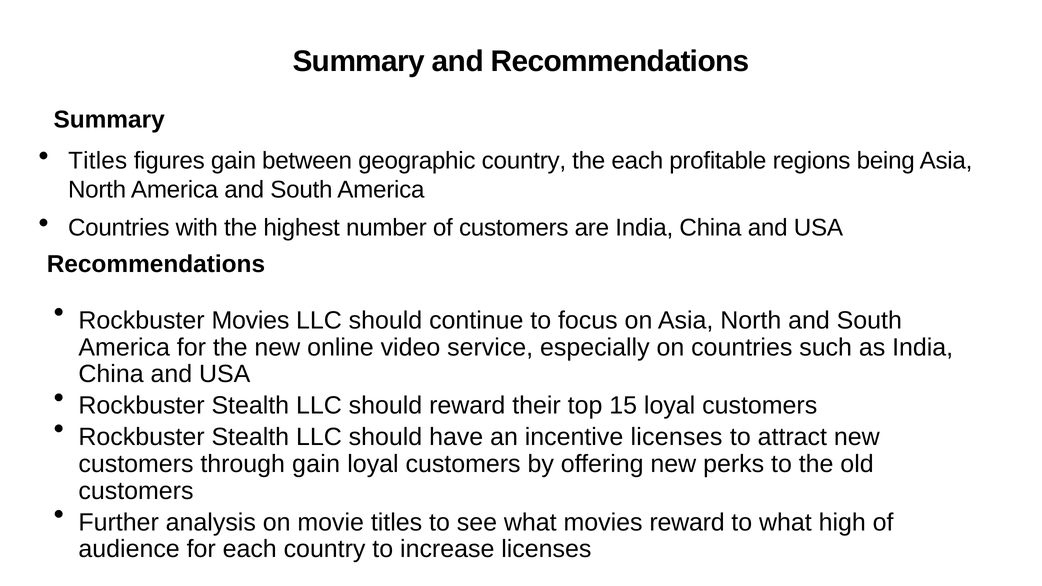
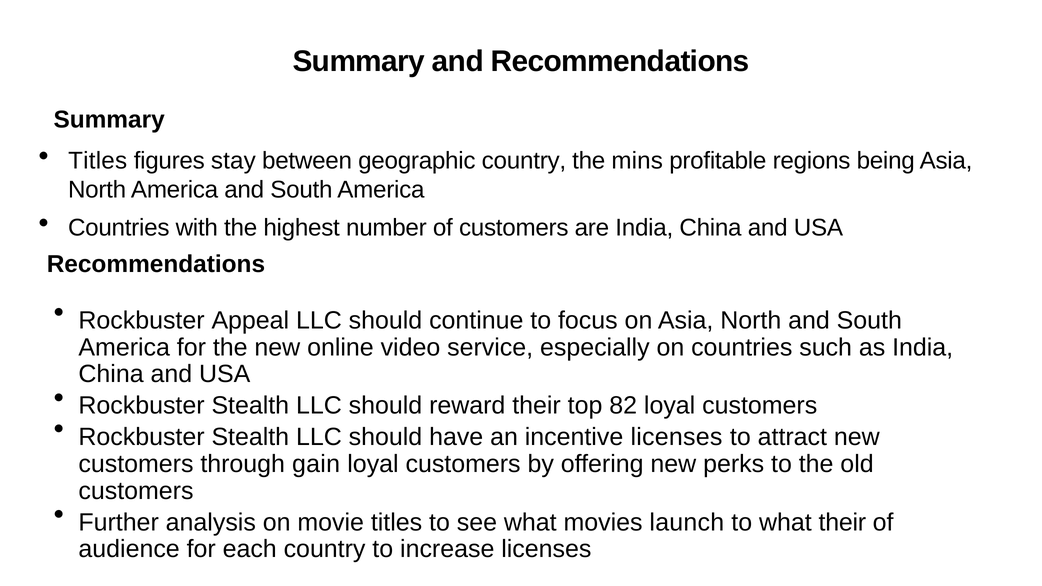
figures gain: gain -> stay (233, 161)
the each: each -> mins (637, 161)
Rockbuster Movies: Movies -> Appeal (250, 320)
15: 15 -> 82 (623, 406)
movies reward: reward -> launch (687, 522)
what high: high -> their (842, 522)
